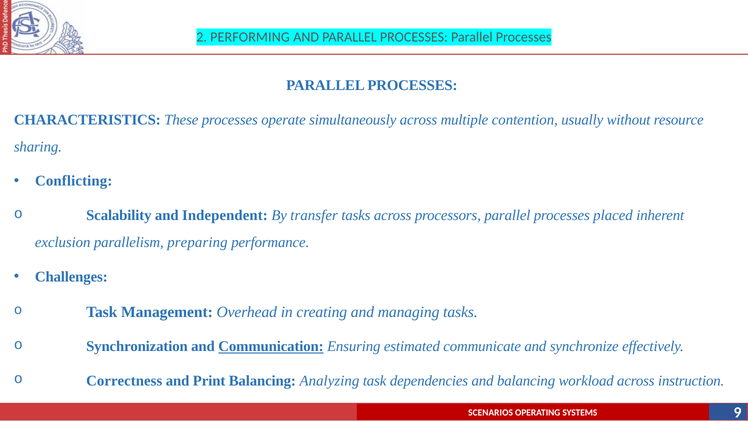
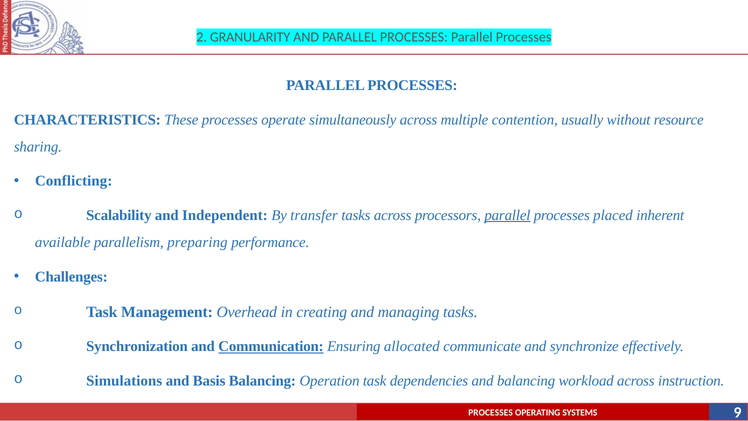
PERFORMING: PERFORMING -> GRANULARITY (250, 37)
parallel underline: none -> present (507, 215)
exclusion: exclusion -> available (63, 242)
estimated: estimated -> allocated (412, 346)
Correctness: Correctness -> Simulations (124, 380)
Print: Print -> Basis (209, 380)
Analyzing: Analyzing -> Operation (330, 380)
SCENARIOS: SCENARIOS -> PROCESSES (491, 412)
